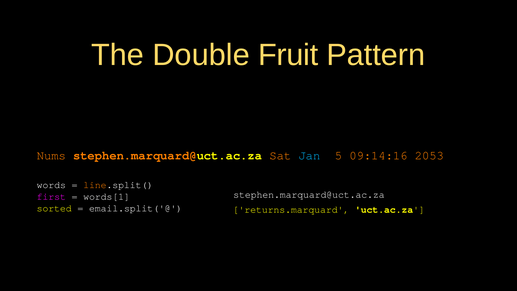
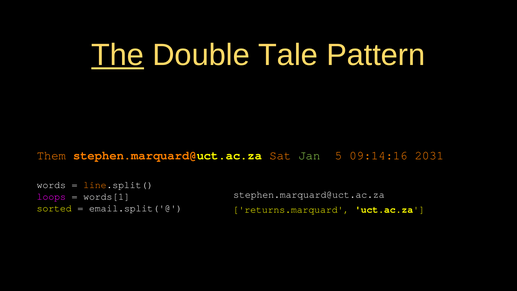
The underline: none -> present (118, 55)
Fruit: Fruit -> Tale (288, 55)
Nums: Nums -> Them (51, 156)
Jan colour: light blue -> light green (309, 156)
2053: 2053 -> 2031 (429, 156)
first: first -> loops (51, 197)
